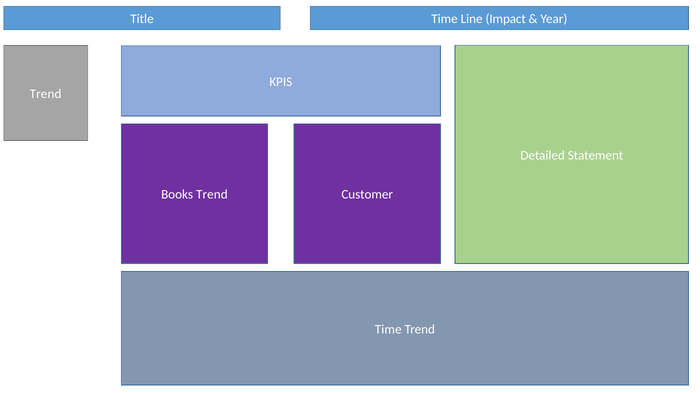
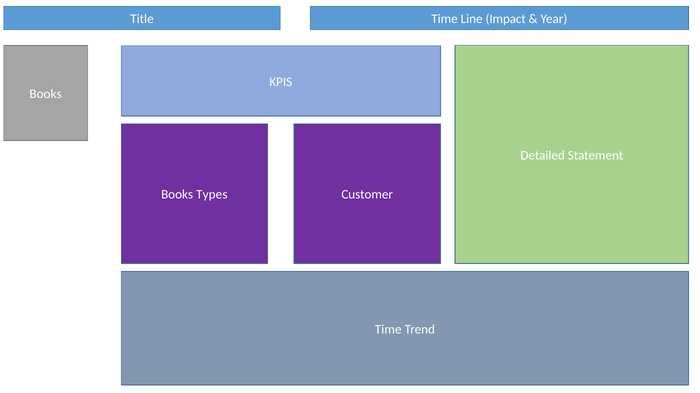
Trend: Trend -> Books (46, 94)
Books Trend: Trend -> Types (212, 195)
